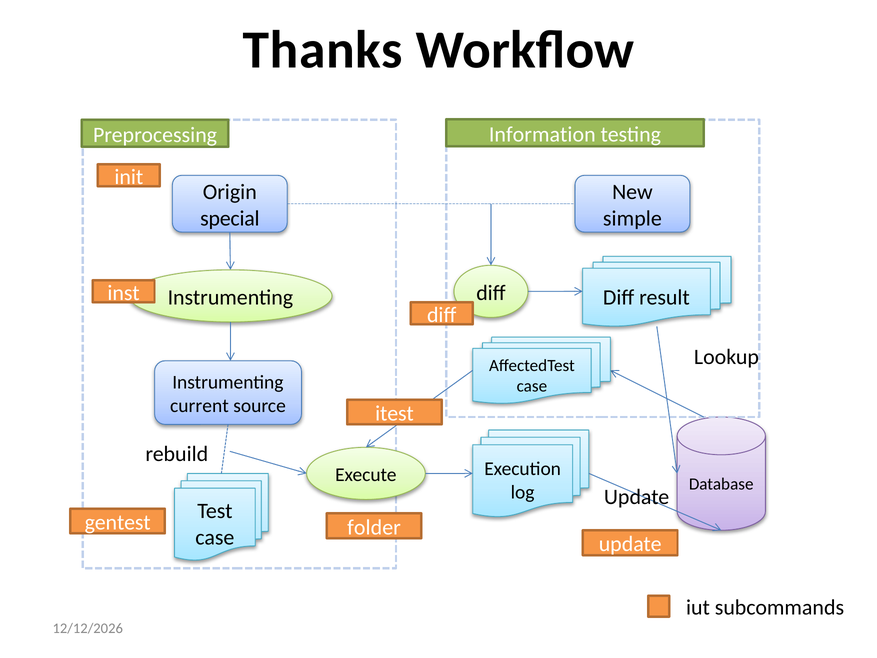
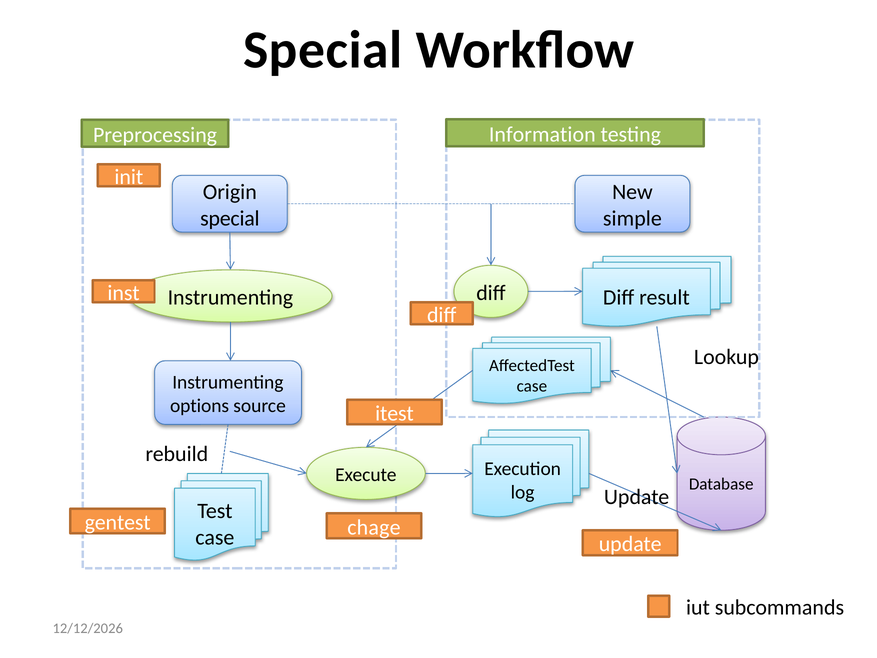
Thanks: Thanks -> Special (323, 50)
current: current -> options (200, 405)
folder: folder -> chage (374, 527)
